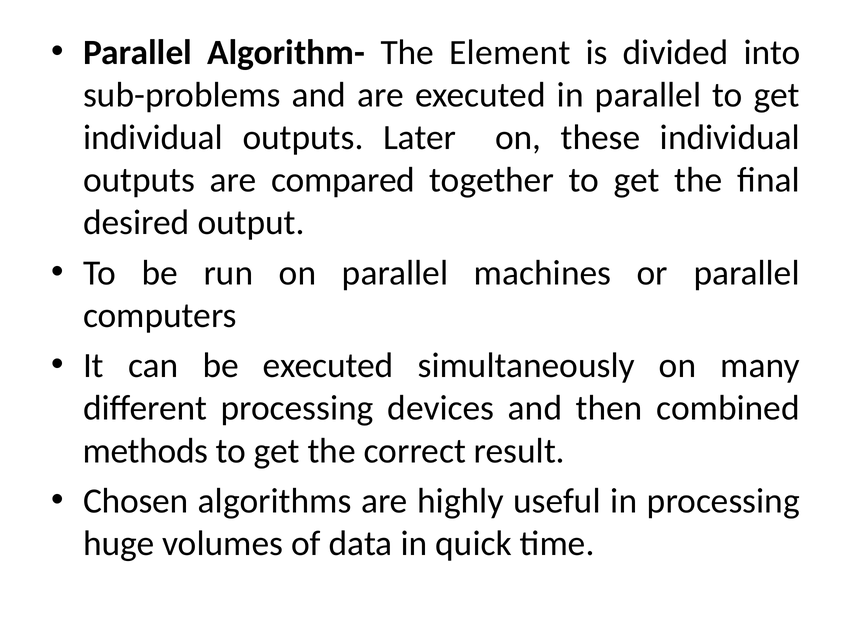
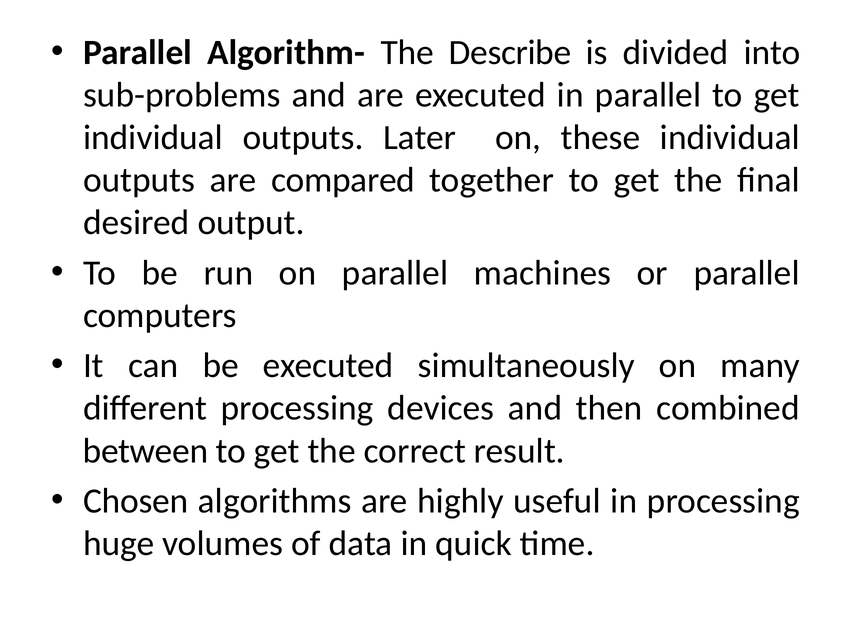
Element: Element -> Describe (510, 52)
methods: methods -> between (146, 451)
